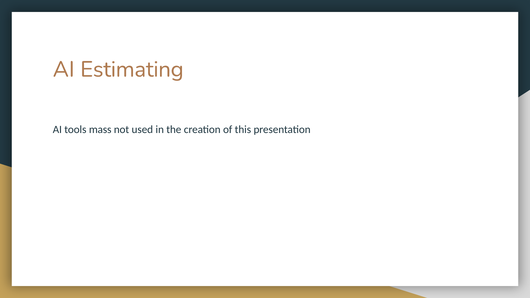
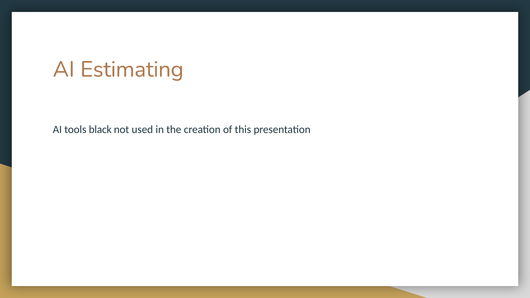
mass: mass -> black (100, 130)
